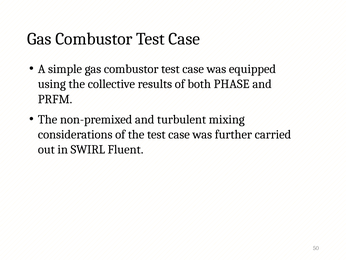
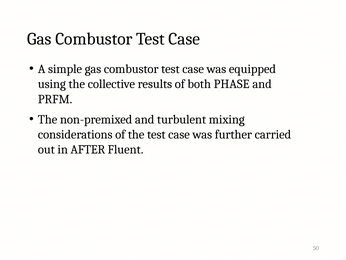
SWIRL: SWIRL -> AFTER (88, 149)
